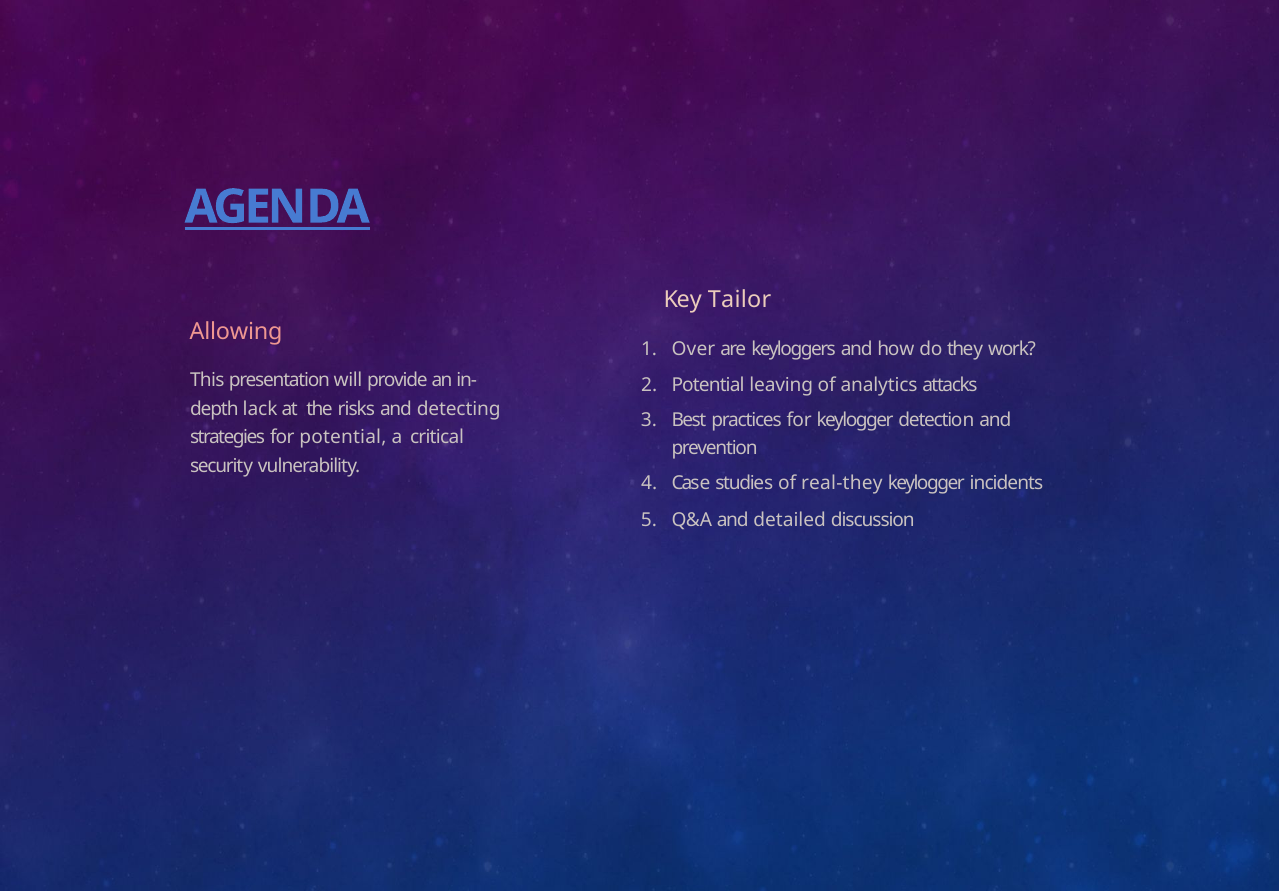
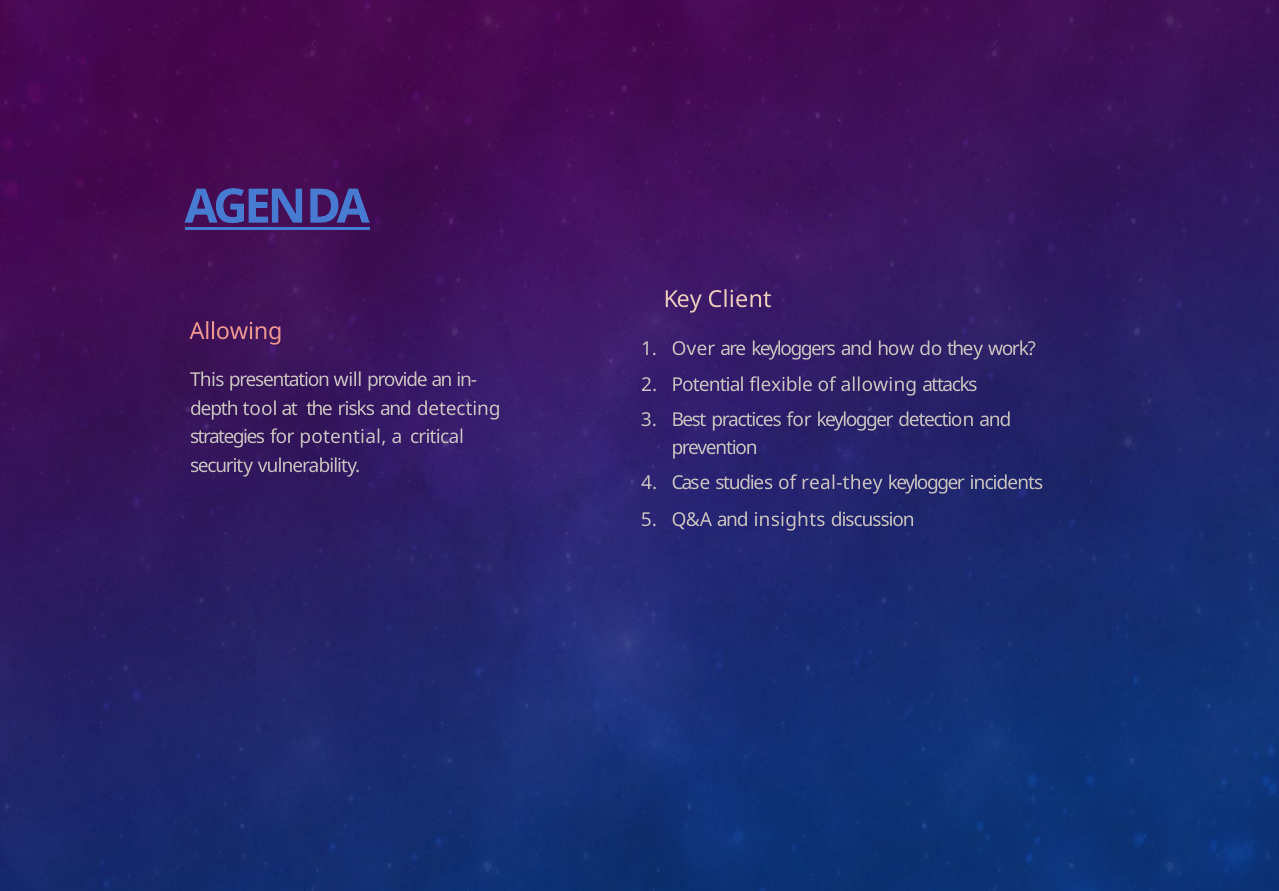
Tailor: Tailor -> Client (740, 300)
leaving: leaving -> flexible (781, 385)
of analytics: analytics -> allowing (879, 385)
lack: lack -> tool (260, 409)
detailed: detailed -> insights (790, 520)
